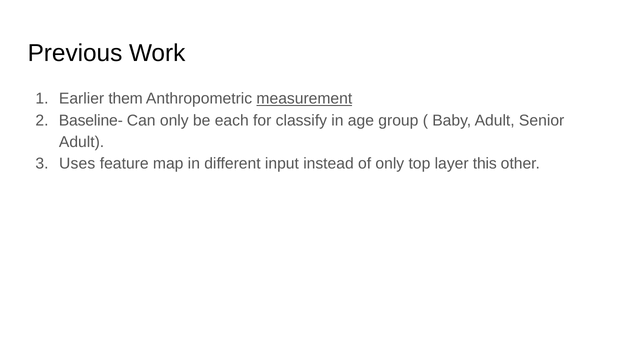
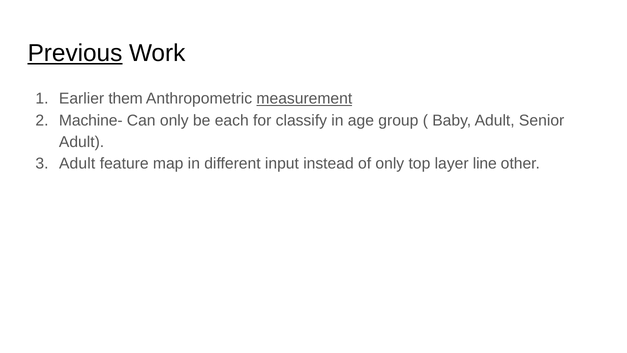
Previous underline: none -> present (75, 53)
Baseline-: Baseline- -> Machine- (91, 120)
Uses: Uses -> Adult (77, 163)
this: this -> line (485, 163)
